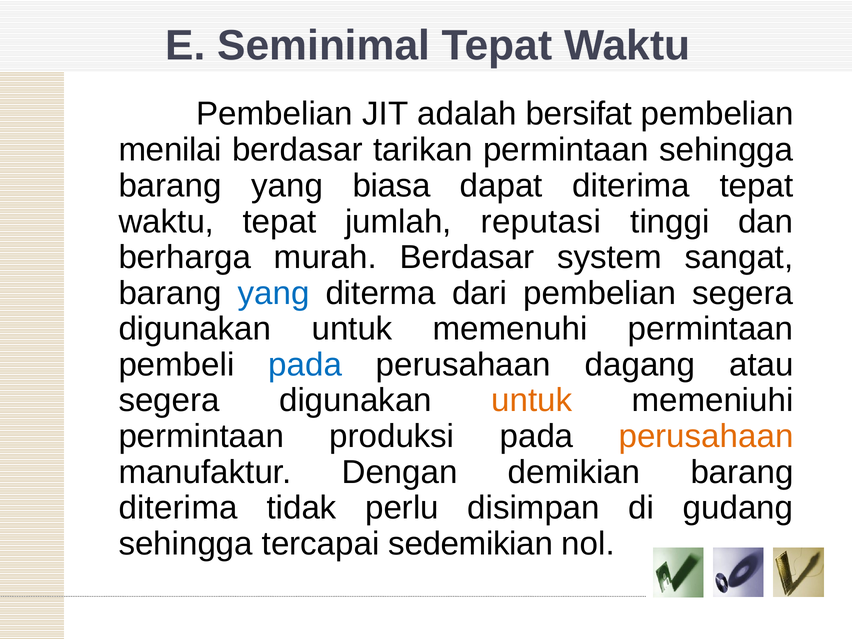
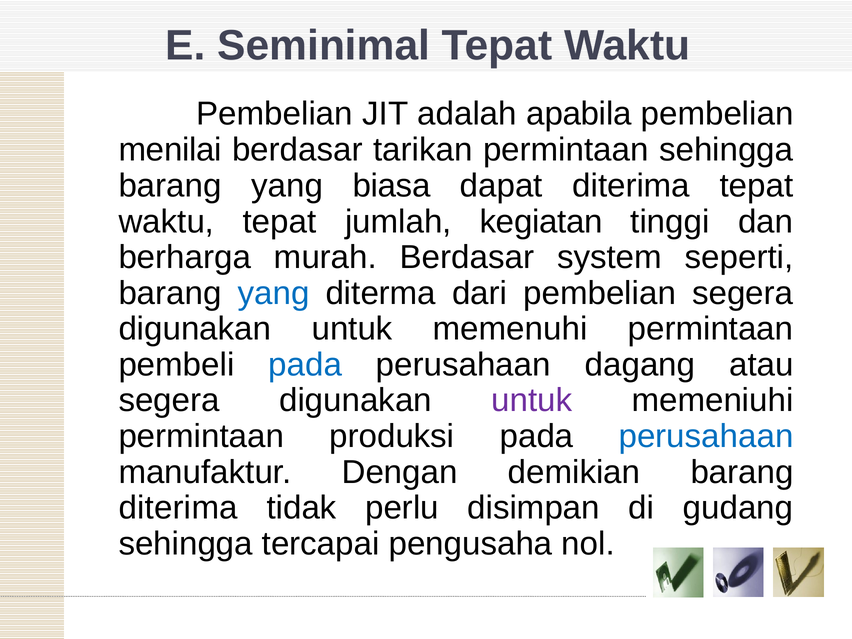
bersifat: bersifat -> apabila (579, 114)
reputasi: reputasi -> kegiatan (541, 222)
sangat: sangat -> seperti (739, 257)
untuk colour: orange -> purple (532, 401)
perusahaan colour: orange -> blue (706, 436)
sedemikian: sedemikian -> pengusaha (470, 544)
